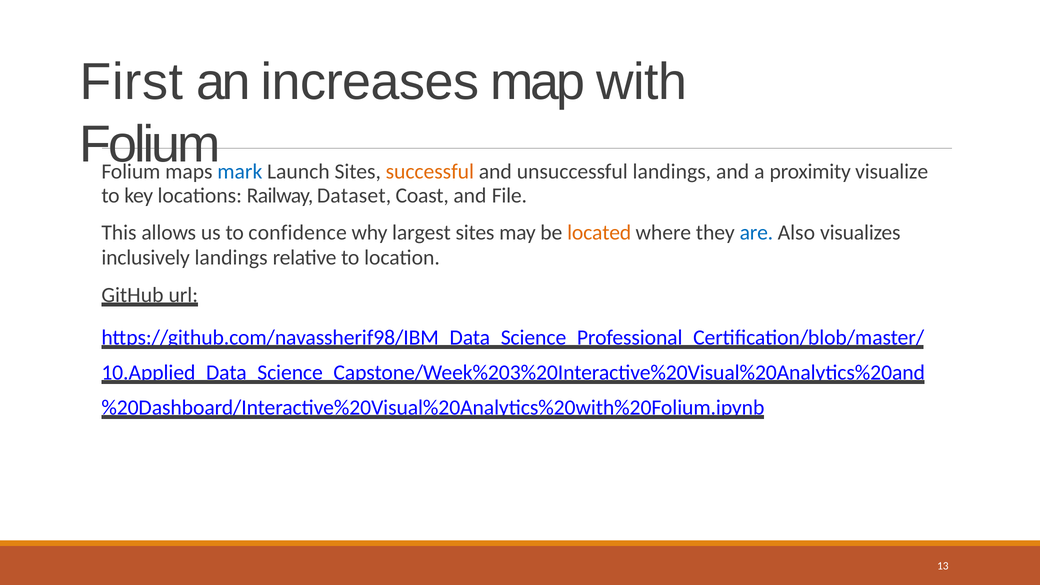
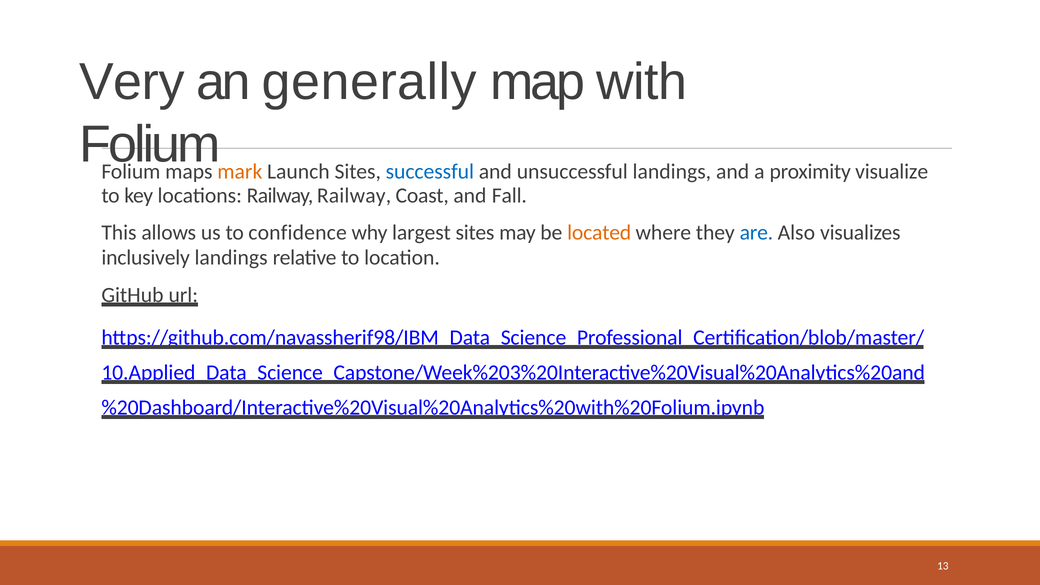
First: First -> Very (132, 82)
increases: increases -> generally (369, 82)
mark colour: blue -> orange (240, 172)
successful colour: orange -> blue (430, 172)
Railway Dataset: Dataset -> Railway (354, 196)
File: File -> Fall (509, 196)
